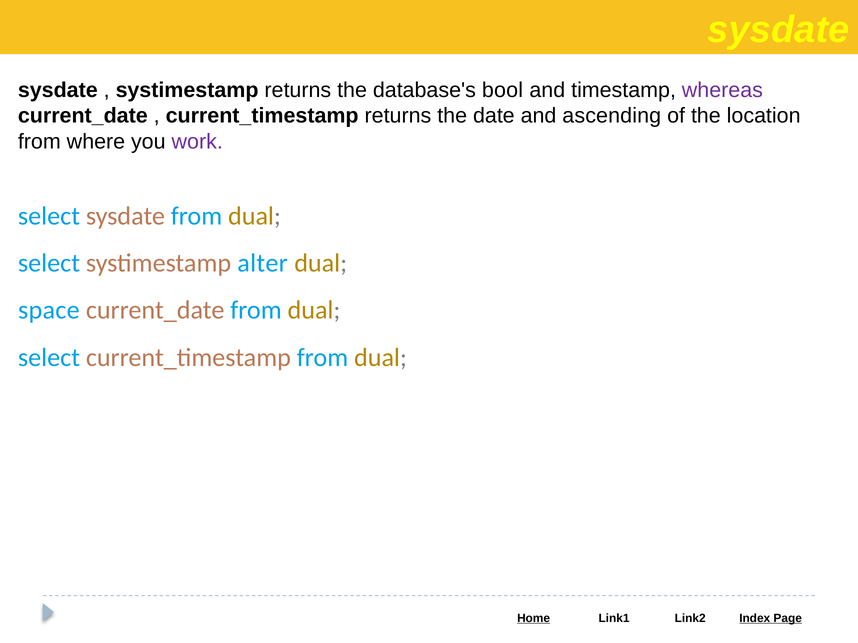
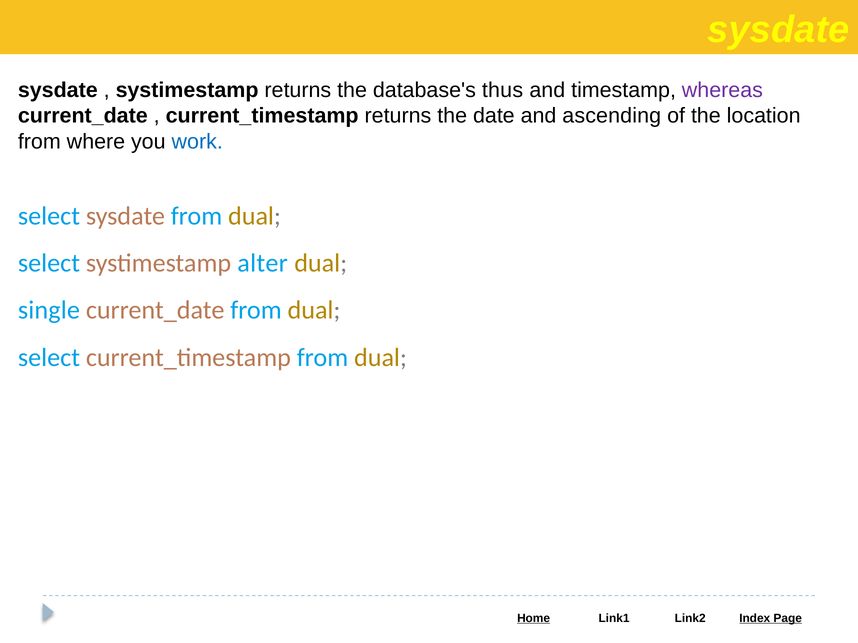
bool: bool -> thus (503, 90)
work colour: purple -> blue (197, 142)
space: space -> single (49, 311)
